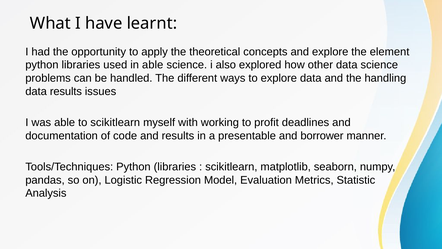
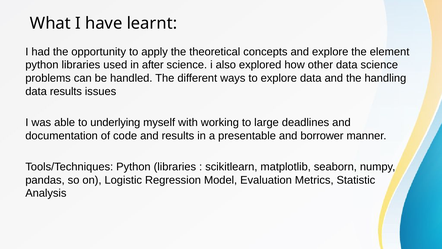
in able: able -> after (153, 65)
to scikitlearn: scikitlearn -> underlying (115, 122)
profit: profit -> large (267, 122)
